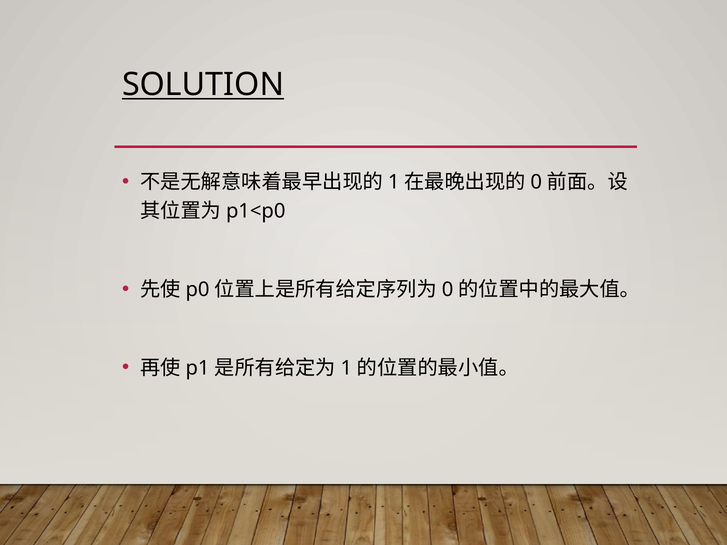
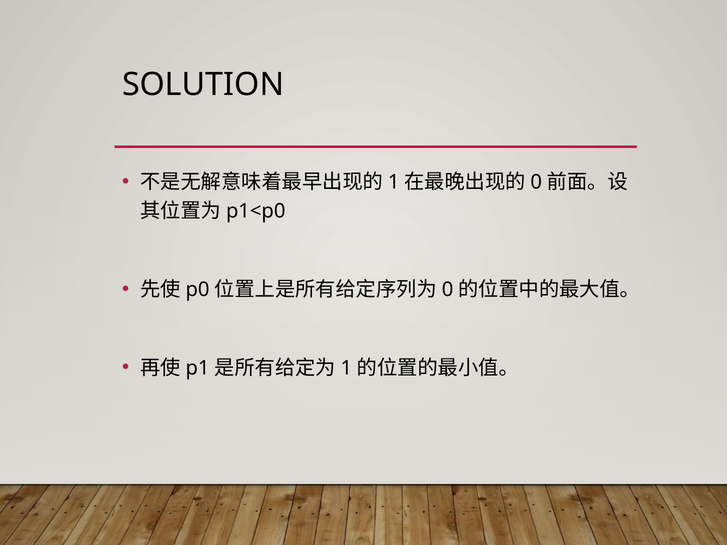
SOLUTION underline: present -> none (203, 85)
